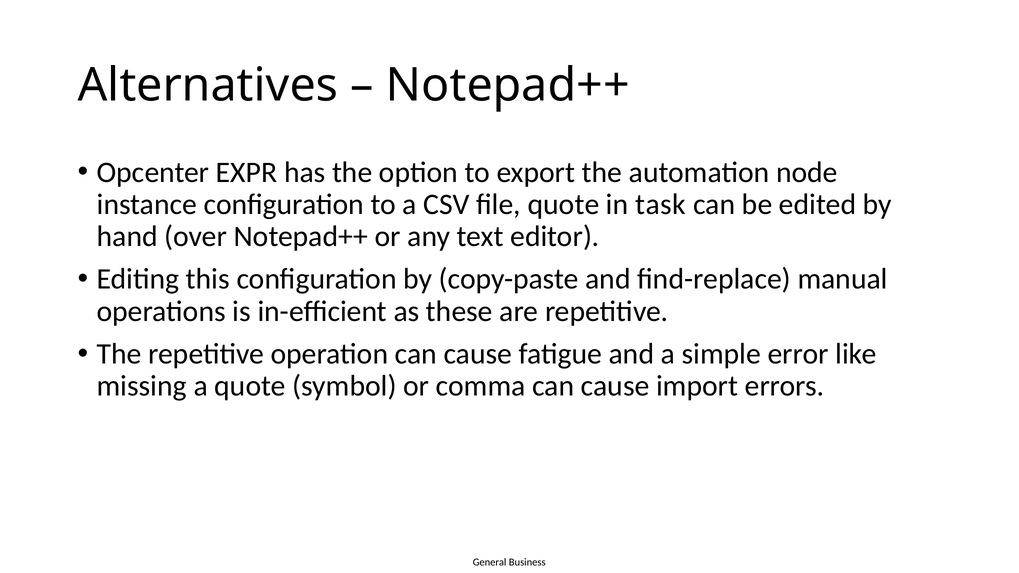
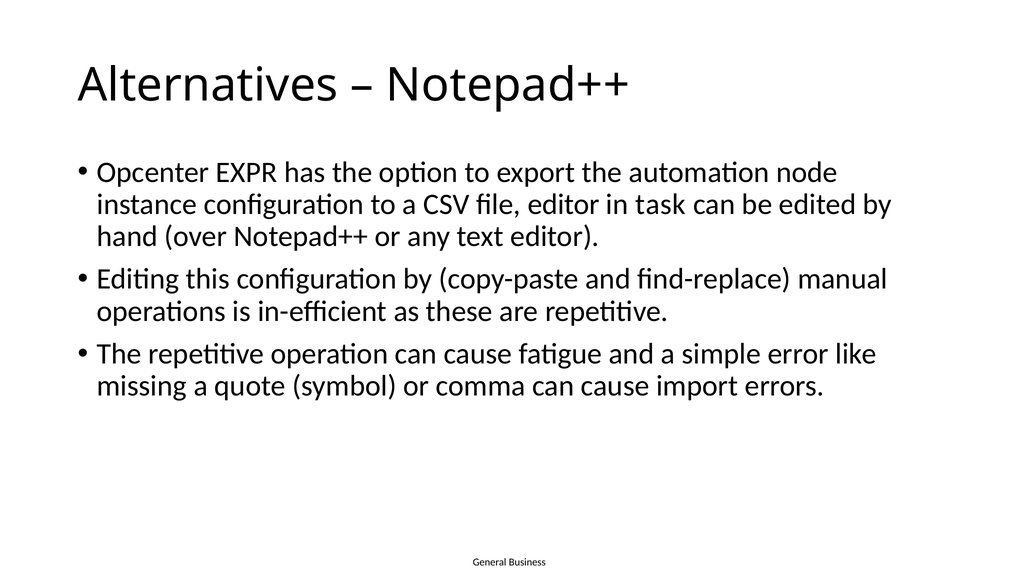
file quote: quote -> editor (564, 204)
